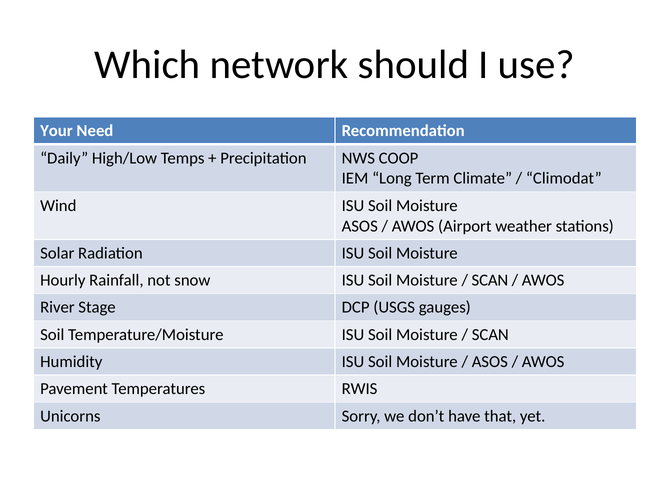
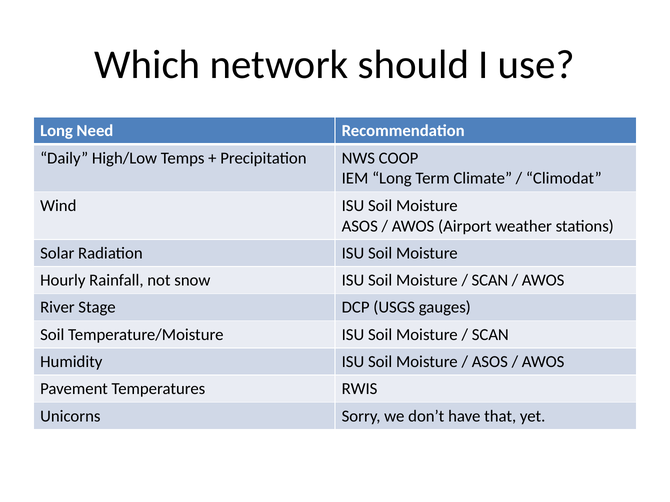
Your: Your -> Long (57, 131)
